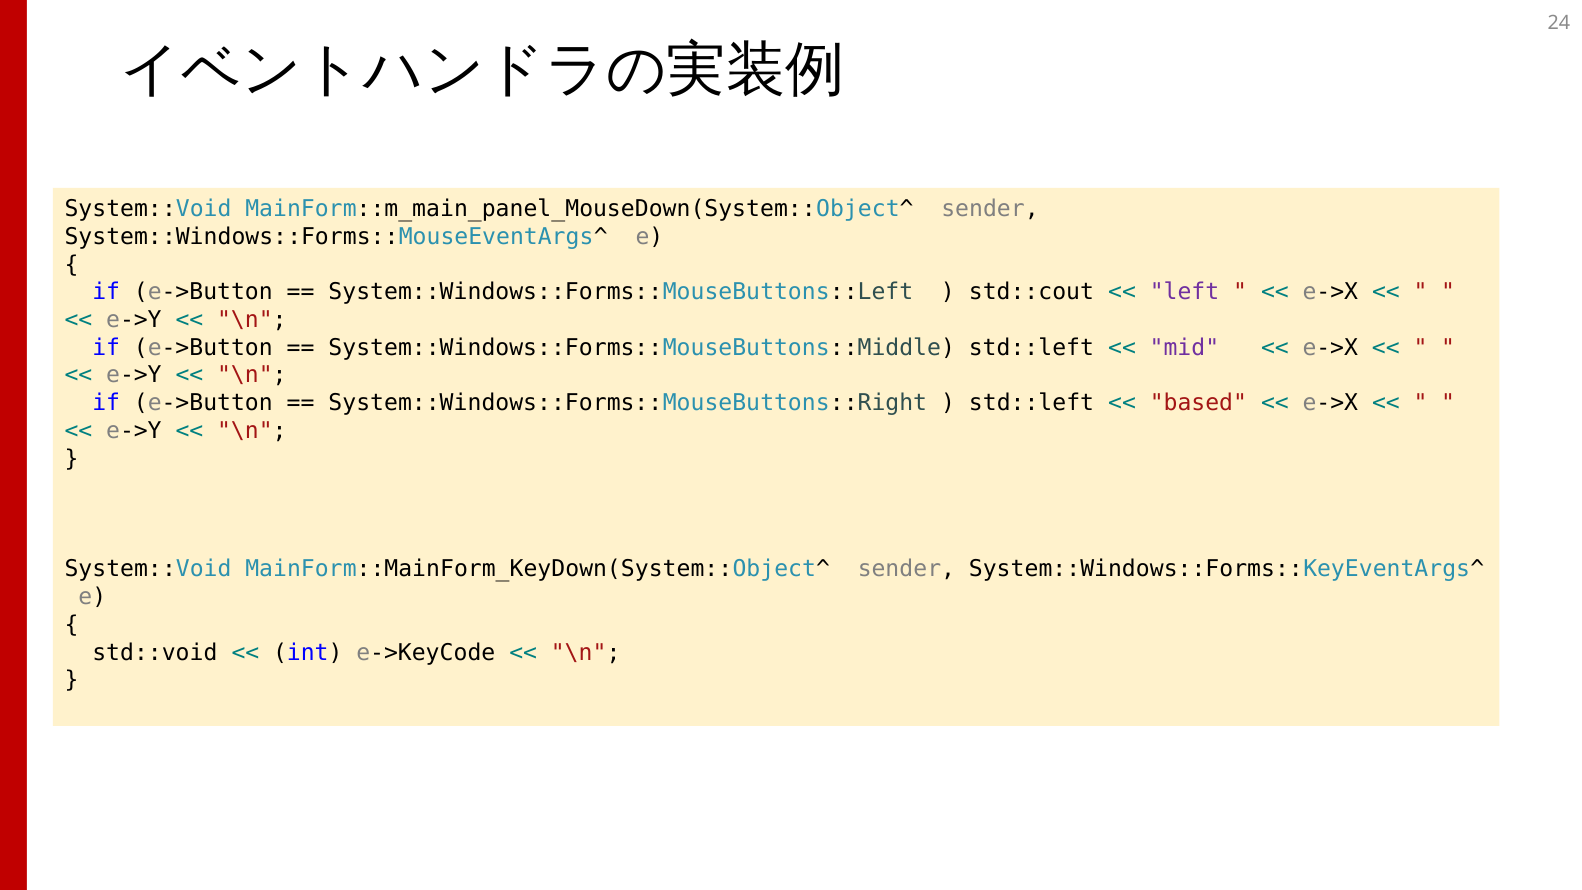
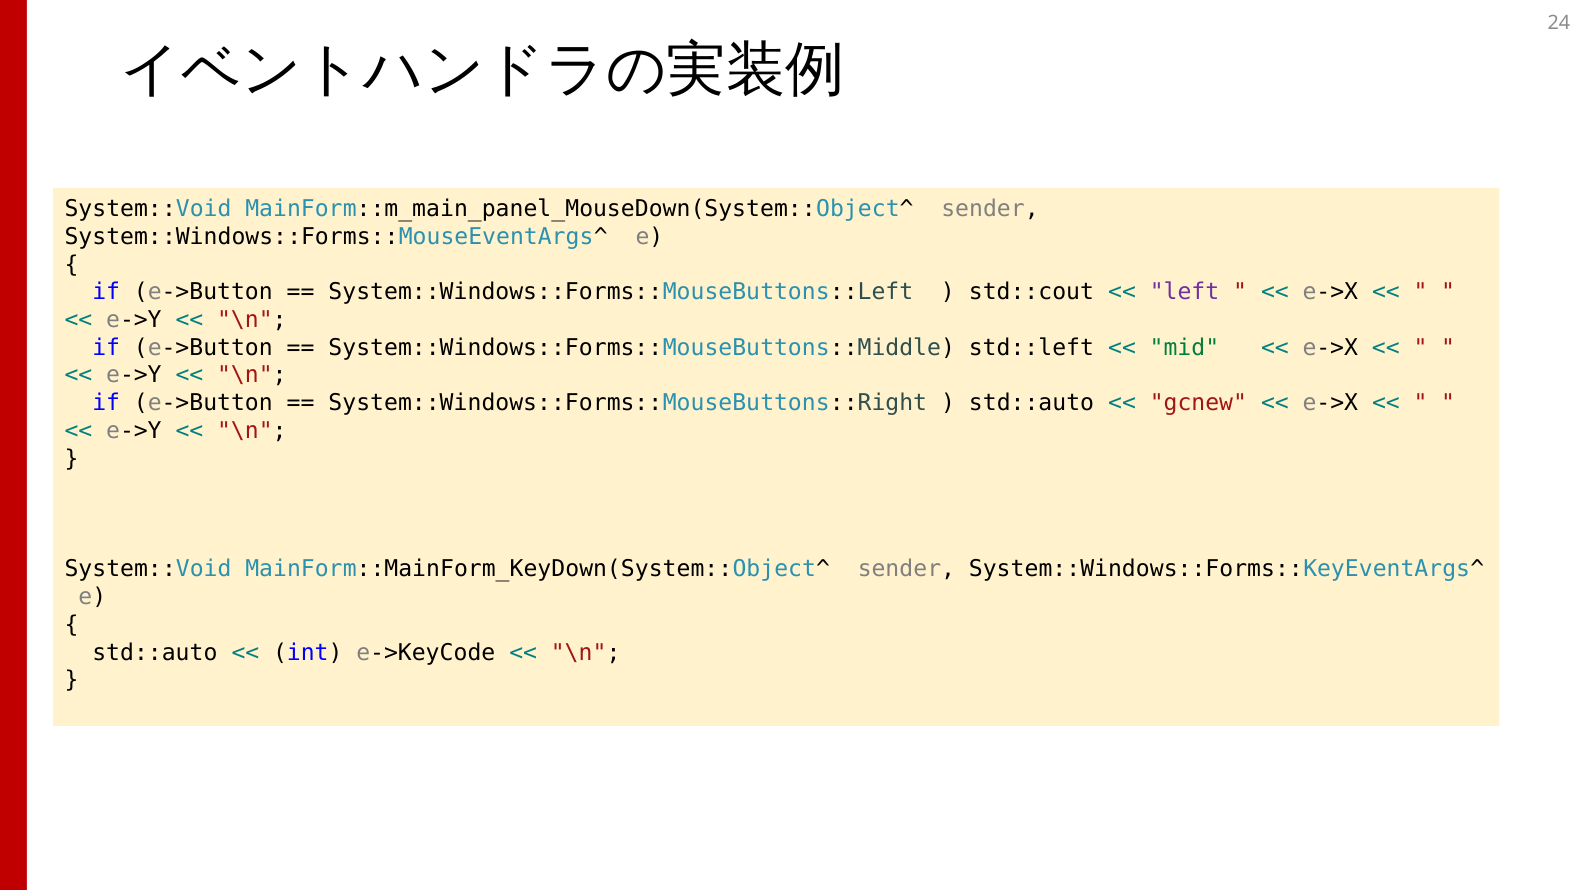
mid colour: purple -> green (1184, 348)
std::left: std::left -> std::auto (1032, 403)
based: based -> gcnew (1198, 403)
std::void: std::void -> std::auto (155, 652)
